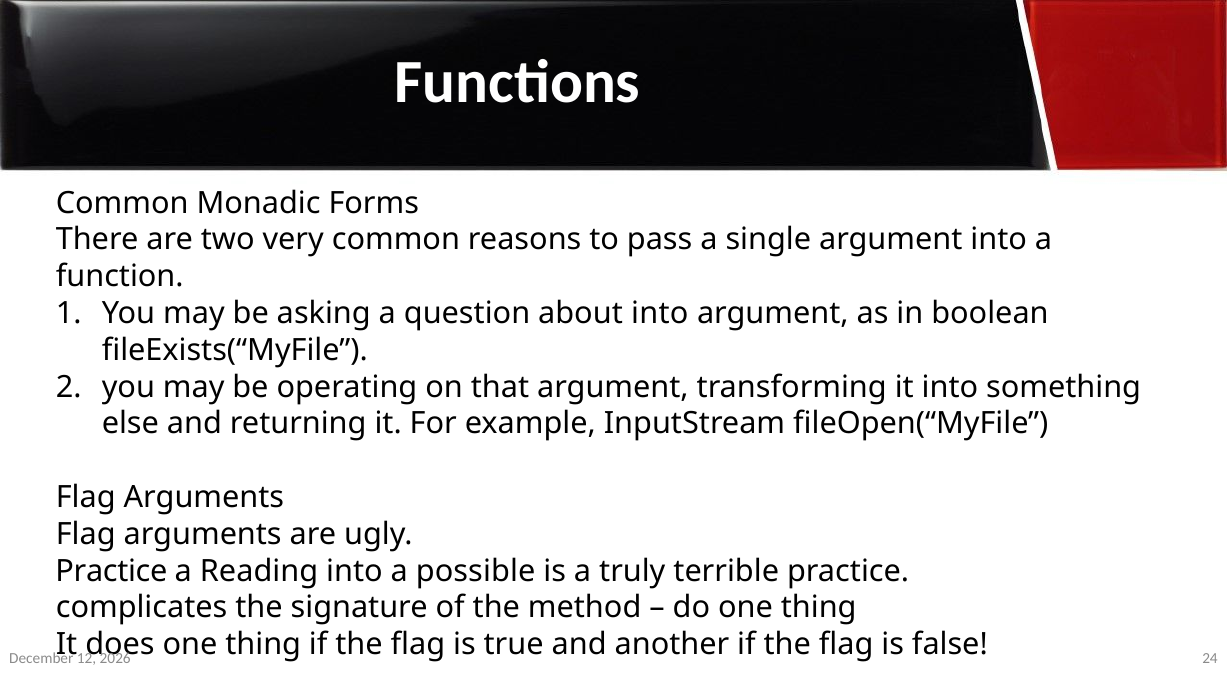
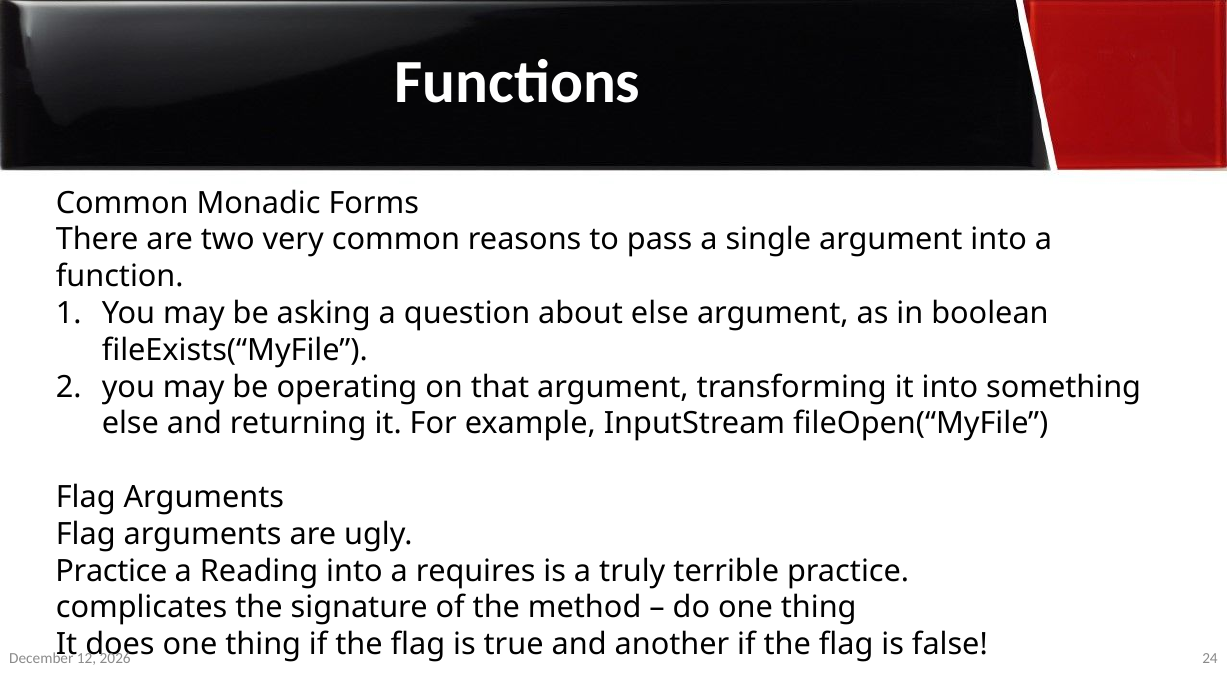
about into: into -> else (660, 313)
possible: possible -> requires (476, 571)
